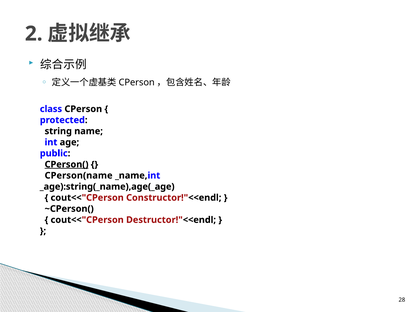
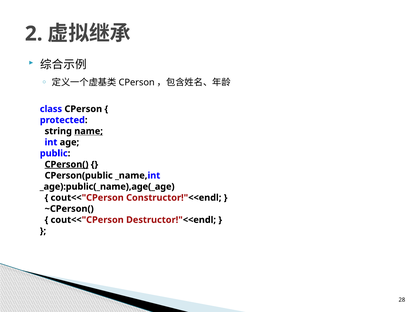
name underline: none -> present (89, 131)
CPerson(name: CPerson(name -> CPerson(public (79, 176)
_age):string(_name),age(_age: _age):string(_name),age(_age -> _age):public(_name),age(_age (107, 187)
